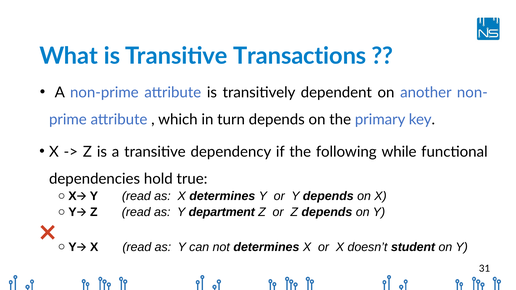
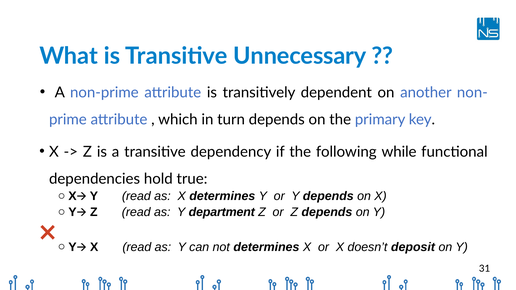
Transactions: Transactions -> Unnecessary (300, 56)
student: student -> deposit (413, 247)
